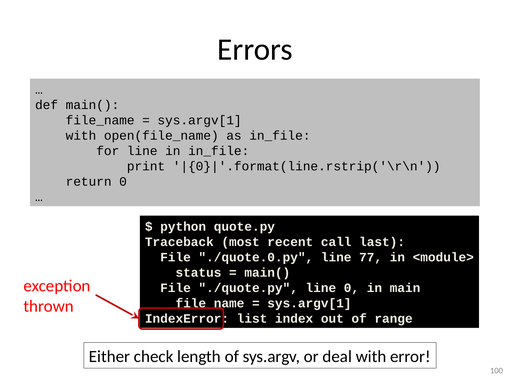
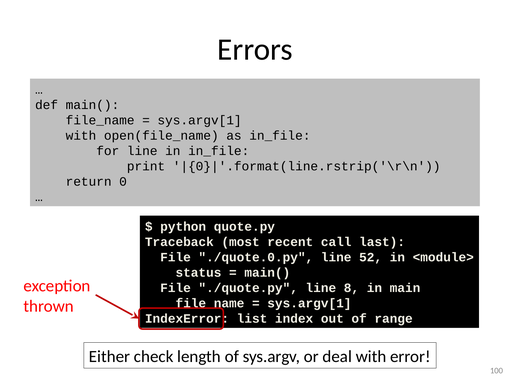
77: 77 -> 52 (371, 257)
line 0: 0 -> 8 (351, 288)
